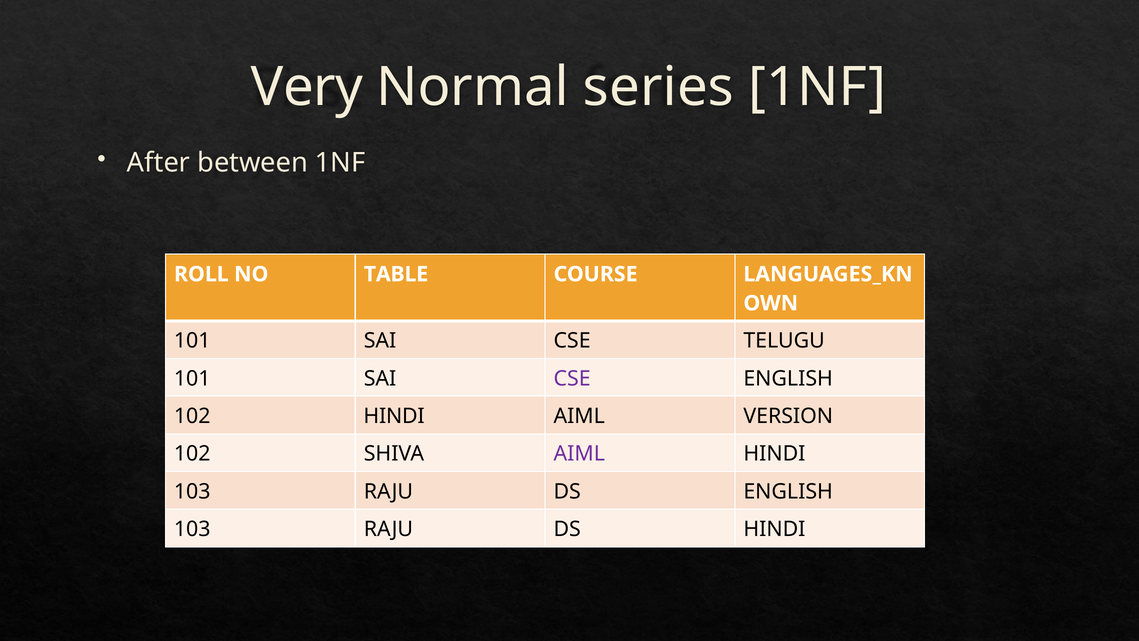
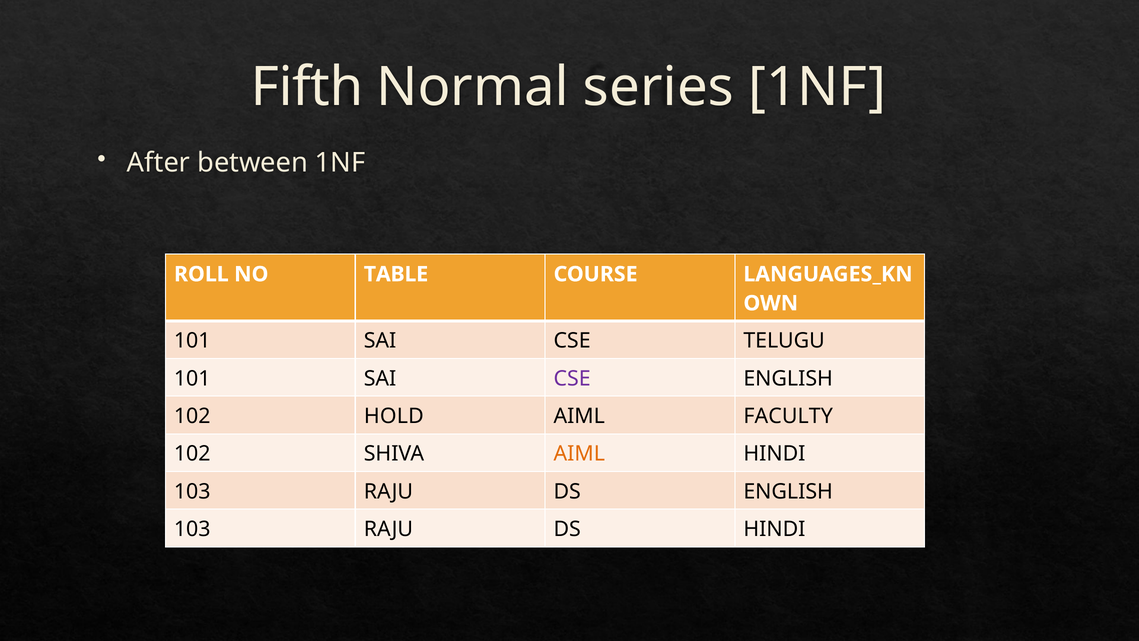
Very: Very -> Fifth (307, 87)
102 HINDI: HINDI -> HOLD (394, 416)
VERSION: VERSION -> FACULTY (788, 416)
AIML colour: purple -> orange (579, 454)
